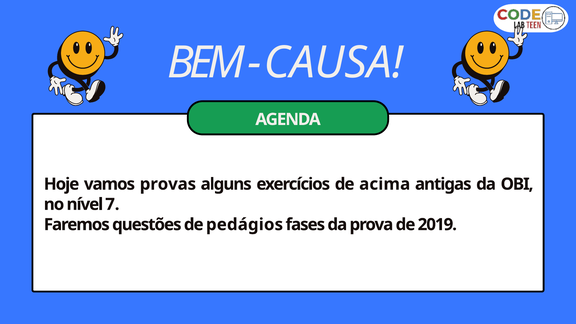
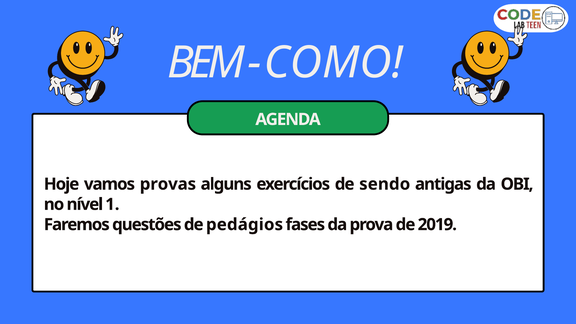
CAUSA: CAUSA -> COMO (334, 63)
acima: acima -> sendo (385, 184)
7: 7 -> 1 (112, 204)
